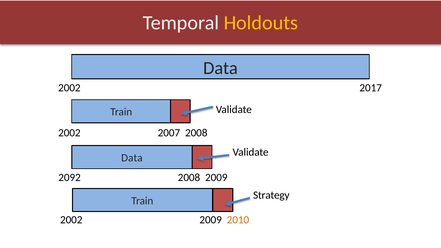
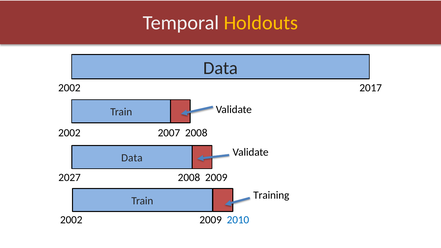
2092: 2092 -> 2027 (70, 178)
Strategy: Strategy -> Training (271, 195)
2010 colour: orange -> blue (238, 220)
